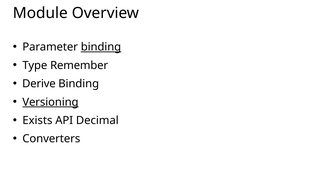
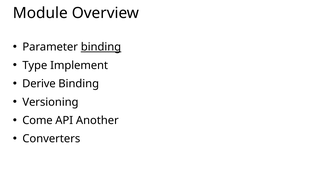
Remember: Remember -> Implement (79, 65)
Versioning underline: present -> none (50, 102)
Exists: Exists -> Come (37, 120)
Decimal: Decimal -> Another (97, 120)
